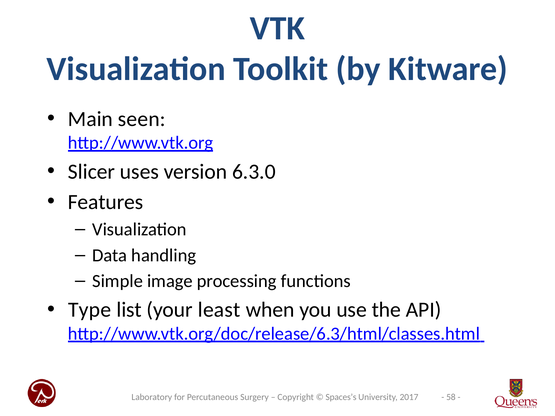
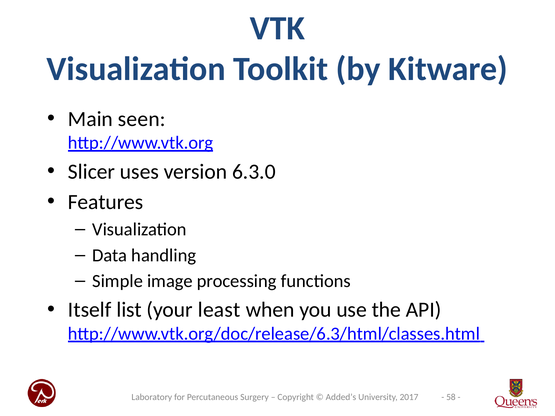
Type: Type -> Itself (90, 310)
Spaces’s: Spaces’s -> Added’s (341, 398)
